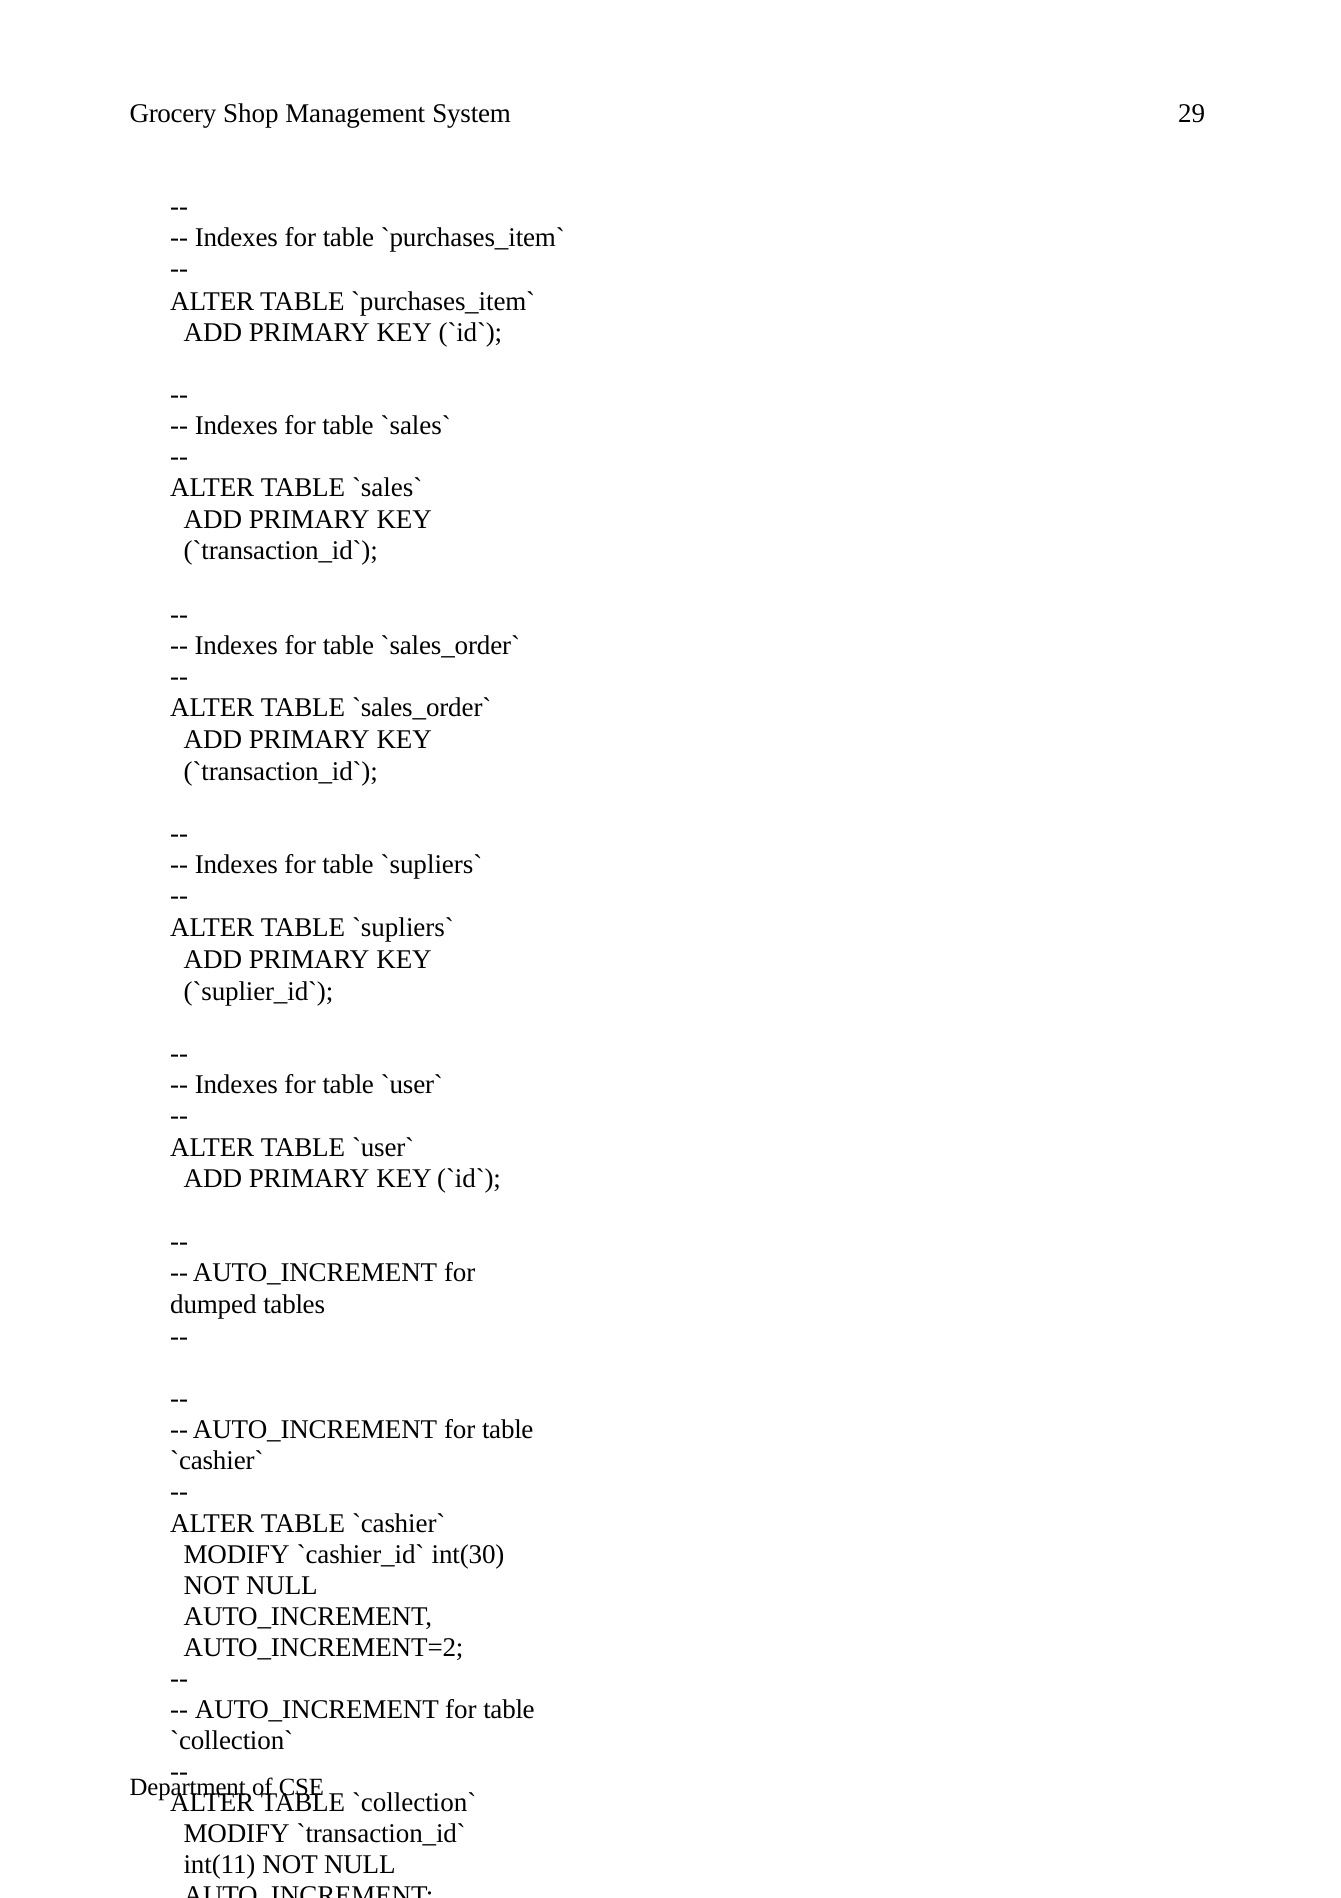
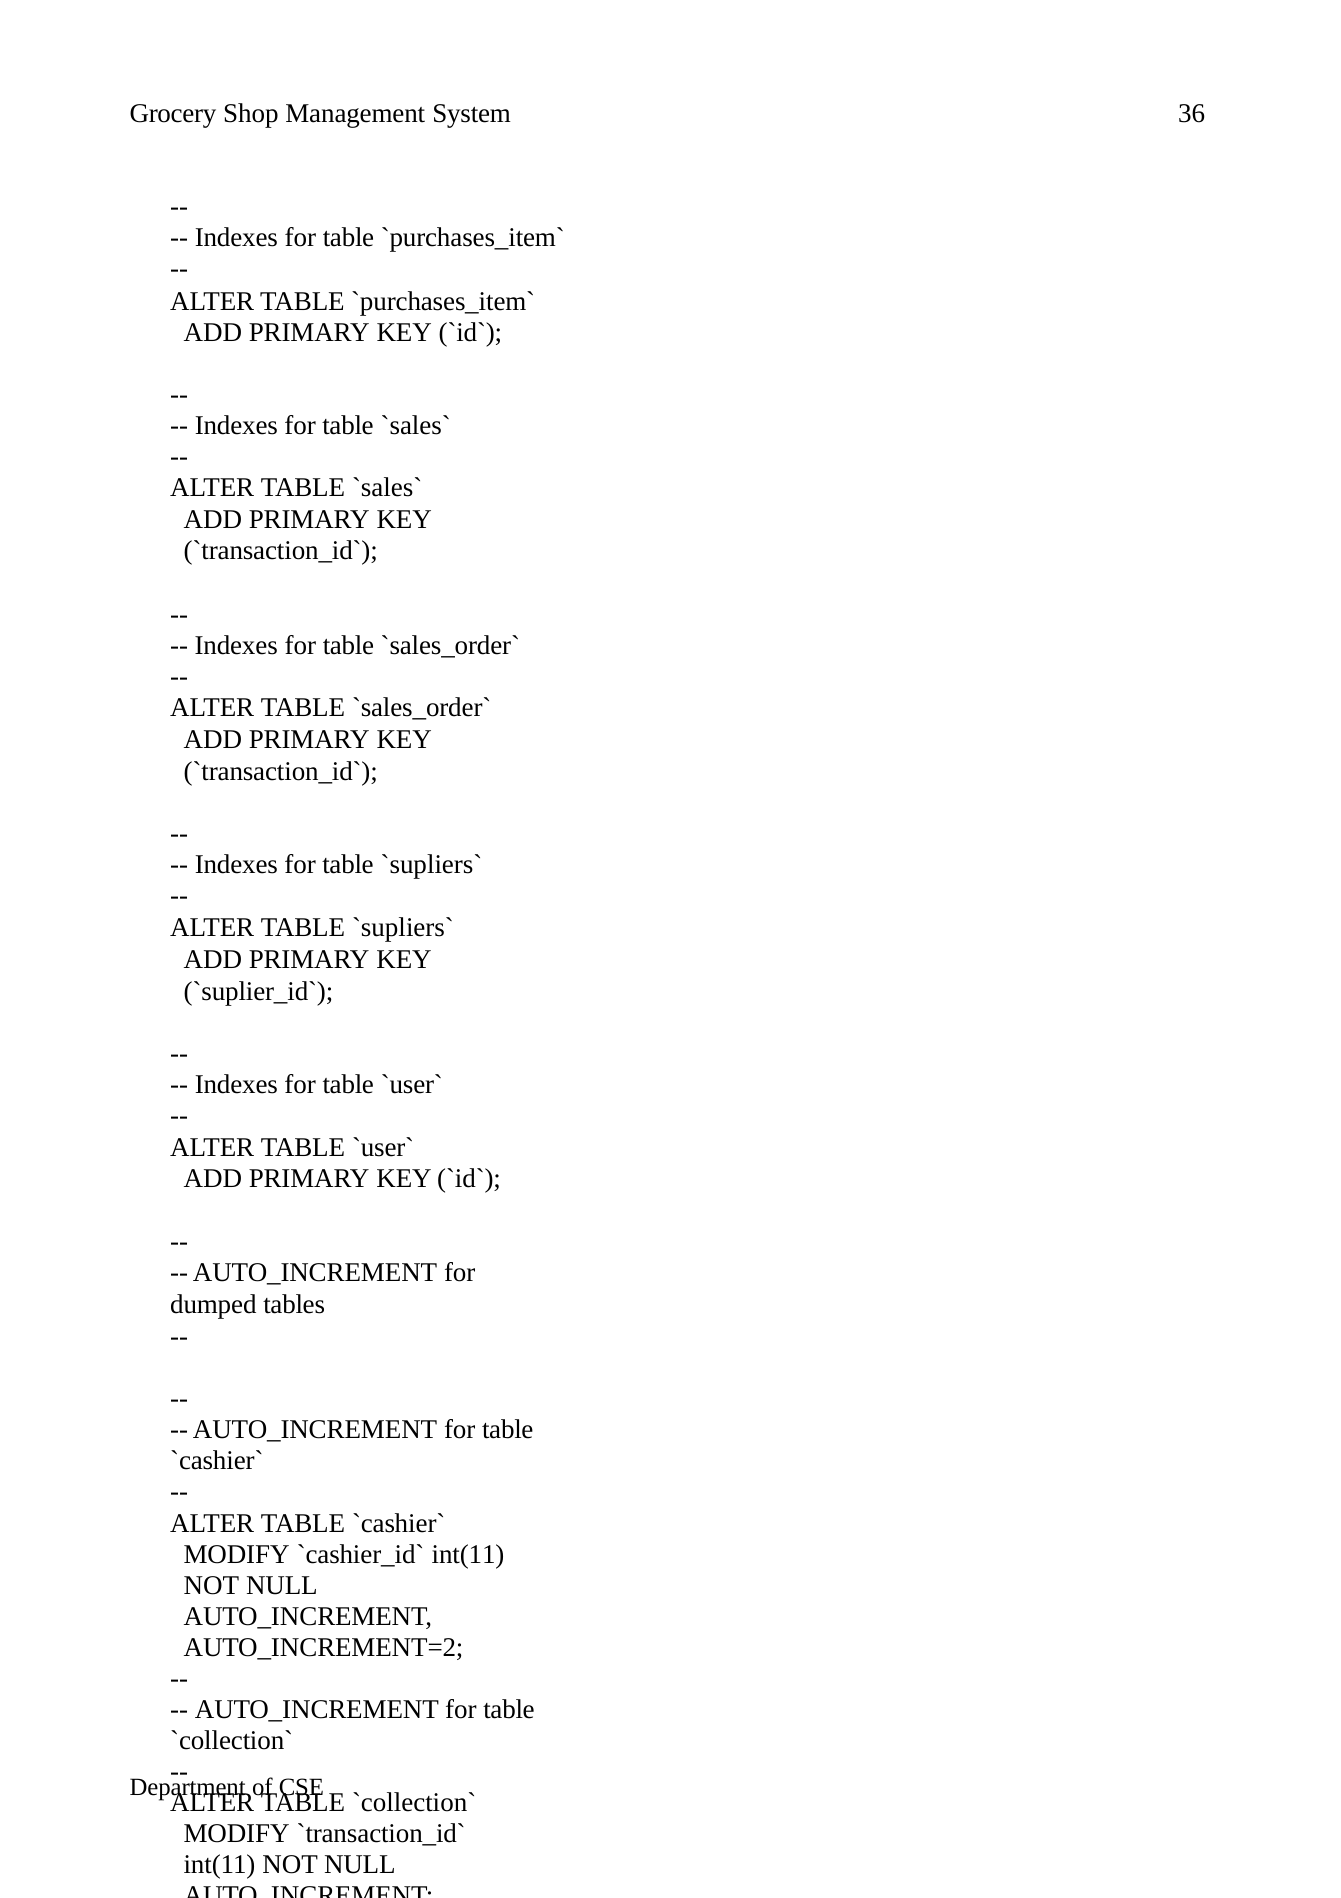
29: 29 -> 36 (1192, 114)
int(30: int(30 -> int(11 (468, 1554)
